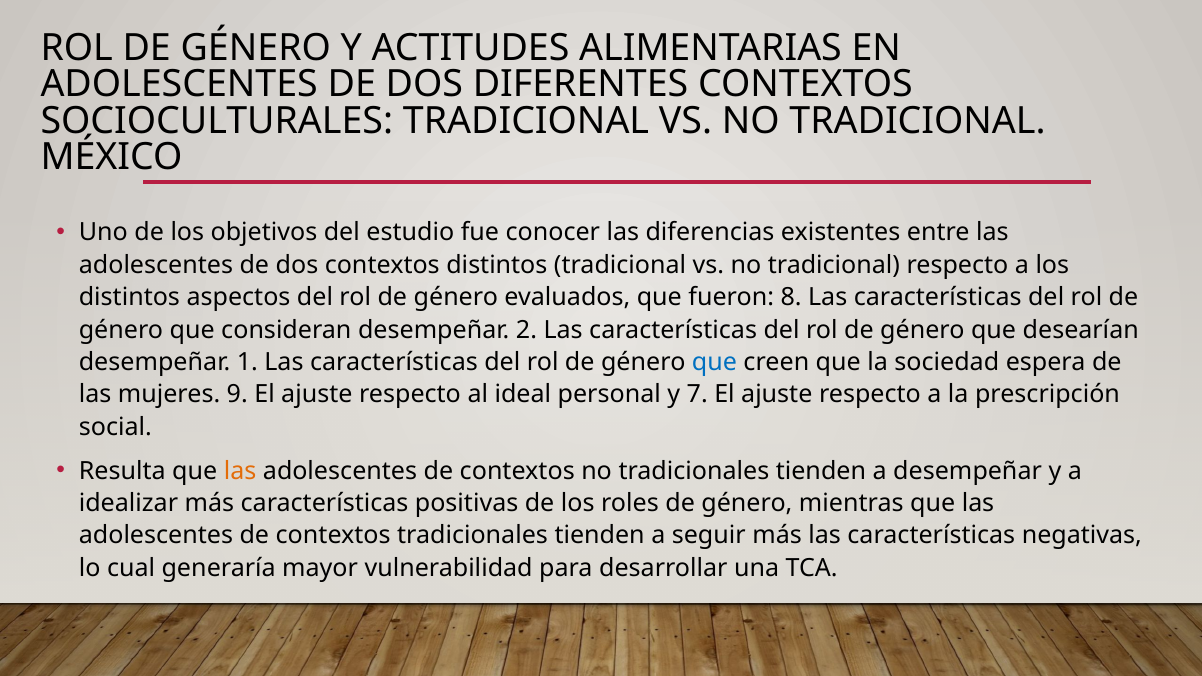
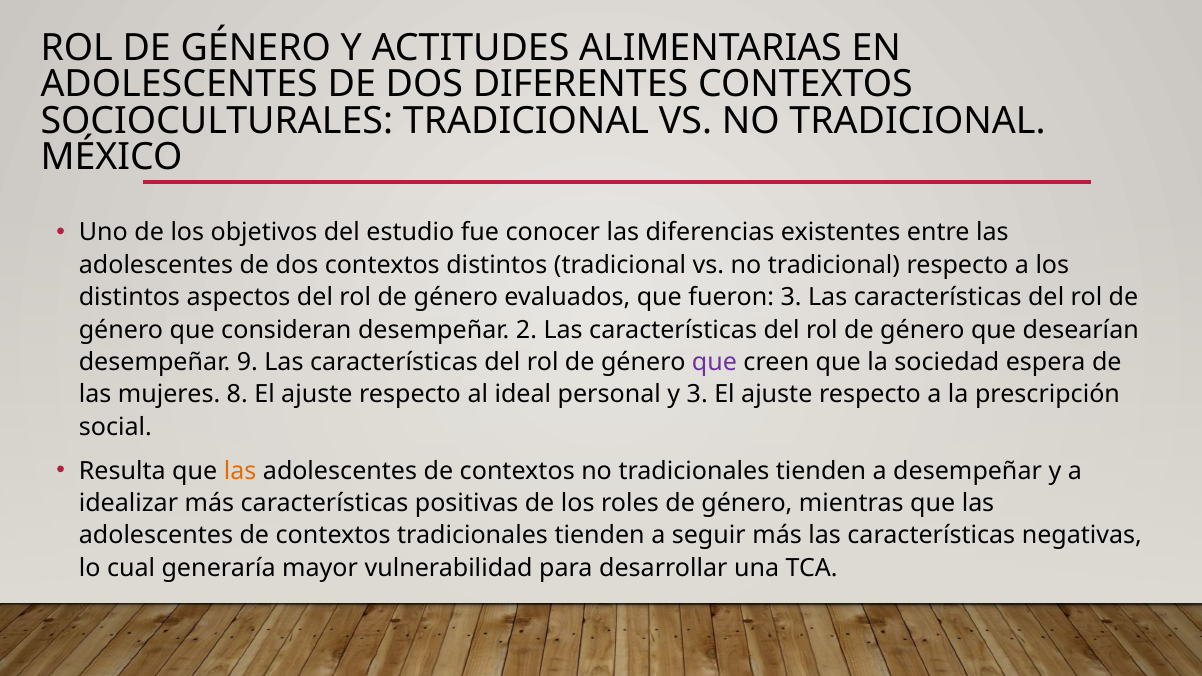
fueron 8: 8 -> 3 (791, 297)
1: 1 -> 9 (247, 362)
que colour: blue -> purple (714, 362)
9: 9 -> 8 (237, 395)
y 7: 7 -> 3 (697, 395)
